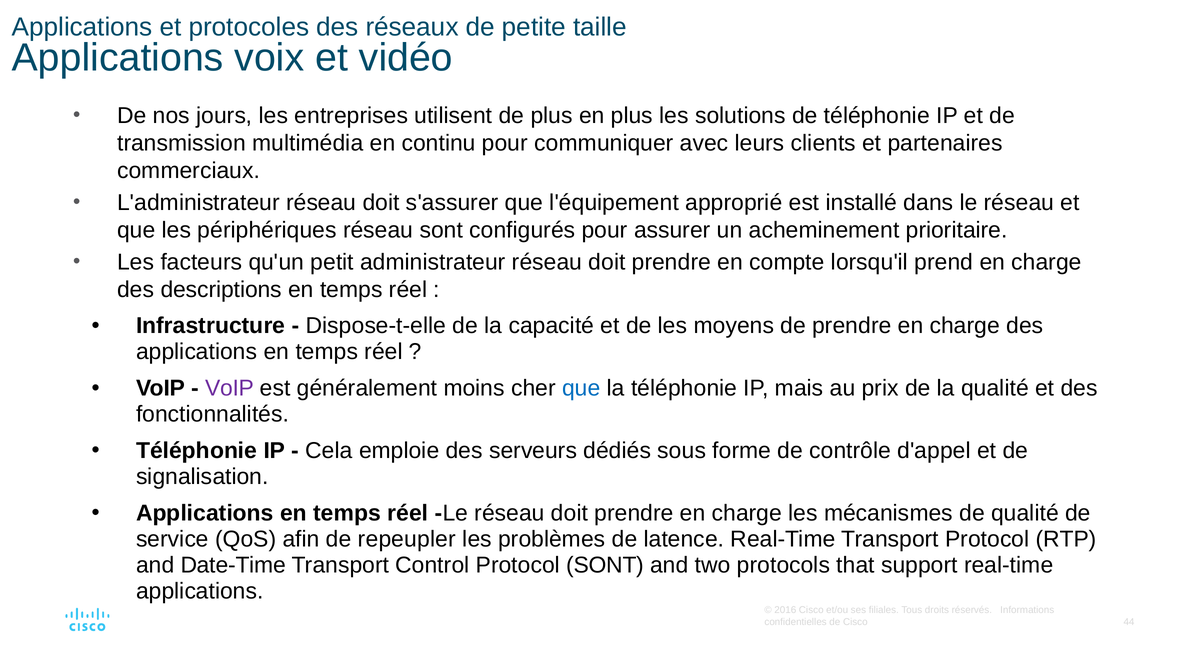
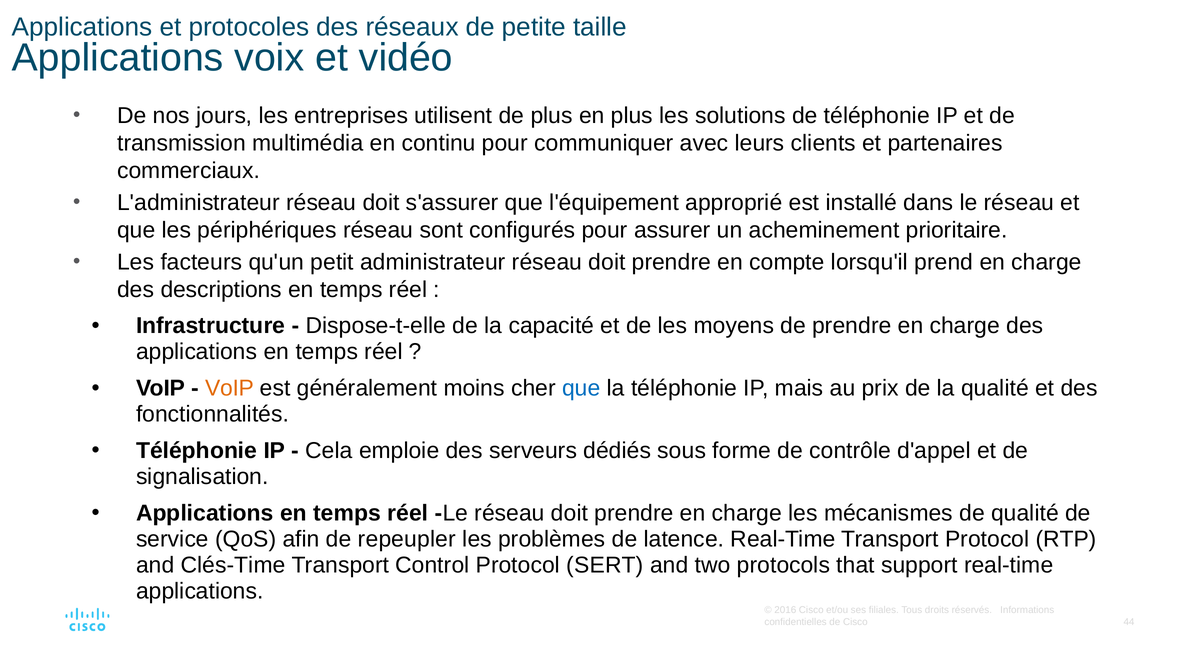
VoIP colour: purple -> orange (230, 388)
Date-Time: Date-Time -> Clés-Time (233, 565)
Protocol SONT: SONT -> SERT (605, 565)
